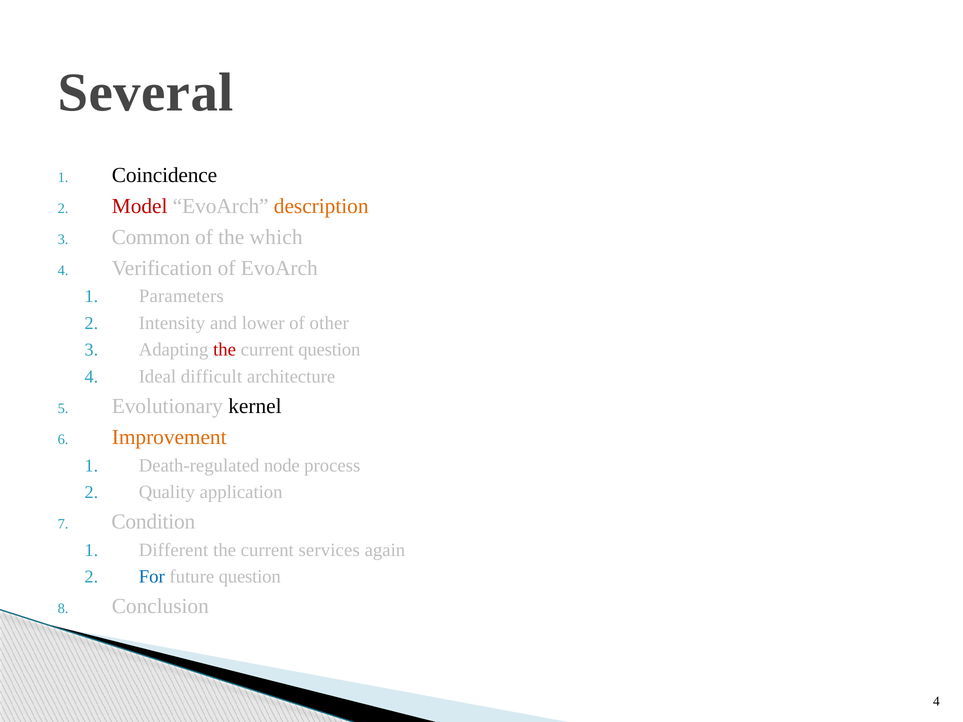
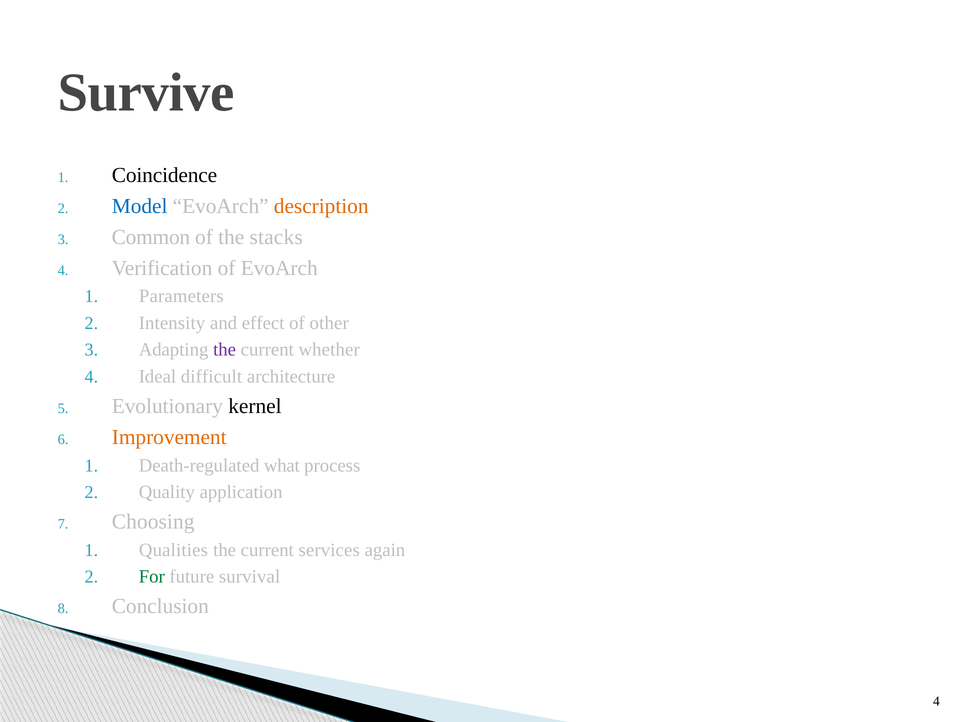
Several: Several -> Survive (146, 93)
Model colour: red -> blue (140, 206)
which: which -> stacks (276, 237)
lower: lower -> effect (263, 323)
the colour: red -> purple (225, 350)
current question: question -> whether (329, 350)
node: node -> what (282, 466)
Condition: Condition -> Choosing (153, 522)
Different: Different -> Qualities (173, 550)
For colour: blue -> green (152, 577)
future question: question -> survival (250, 577)
